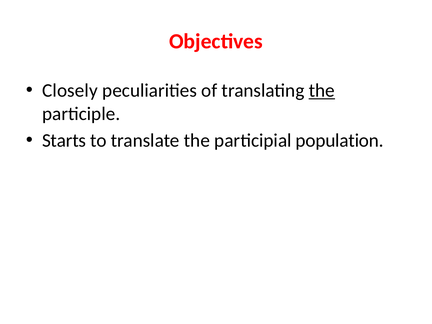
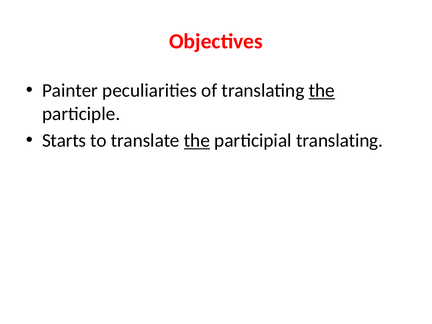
Closely: Closely -> Painter (70, 91)
the underline: none -> present (197, 141)
participial population: population -> translating (340, 141)
